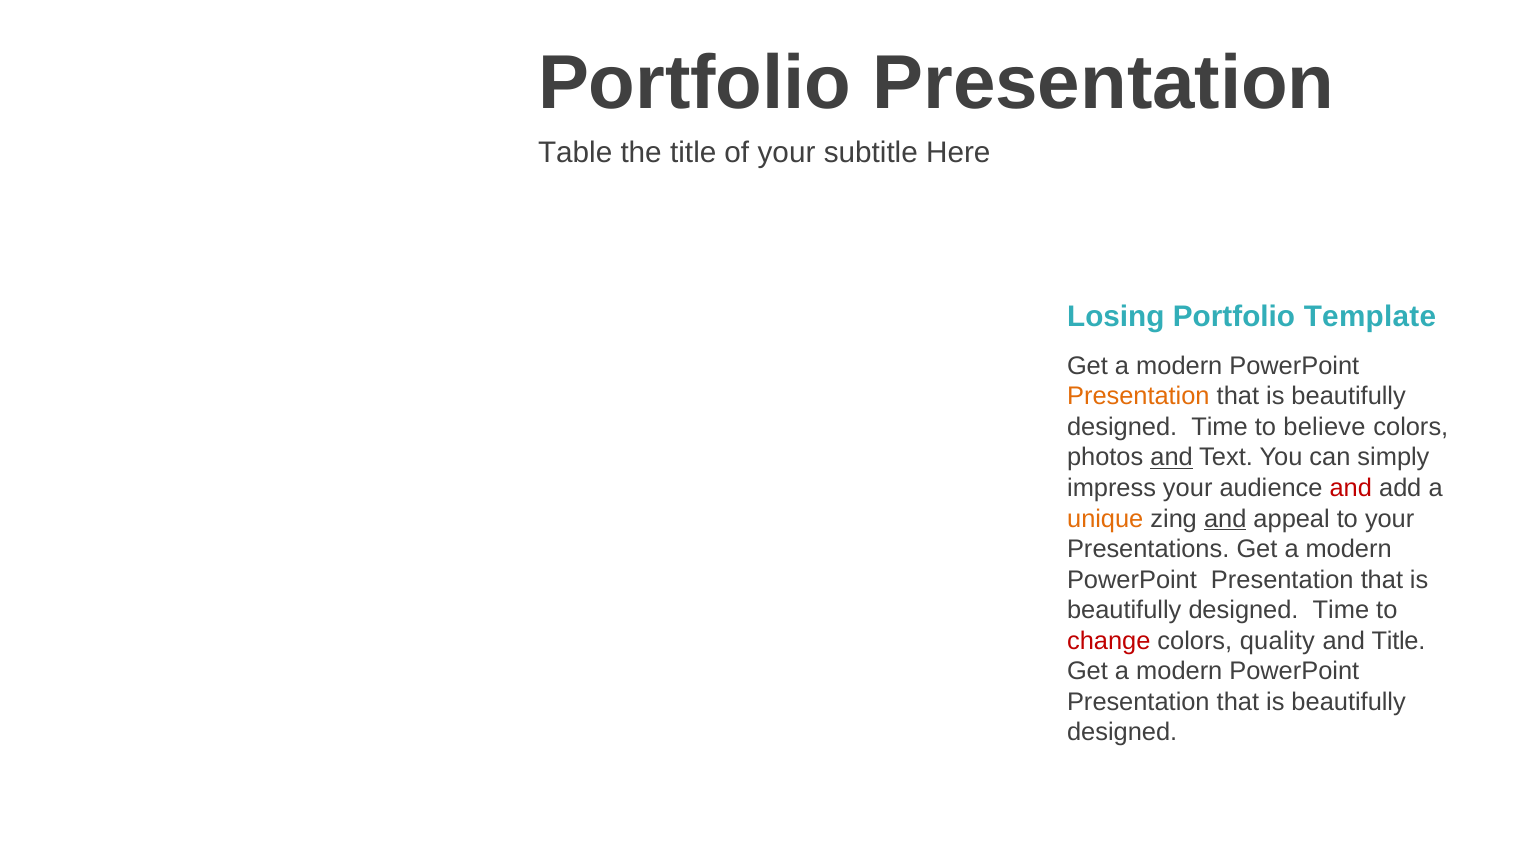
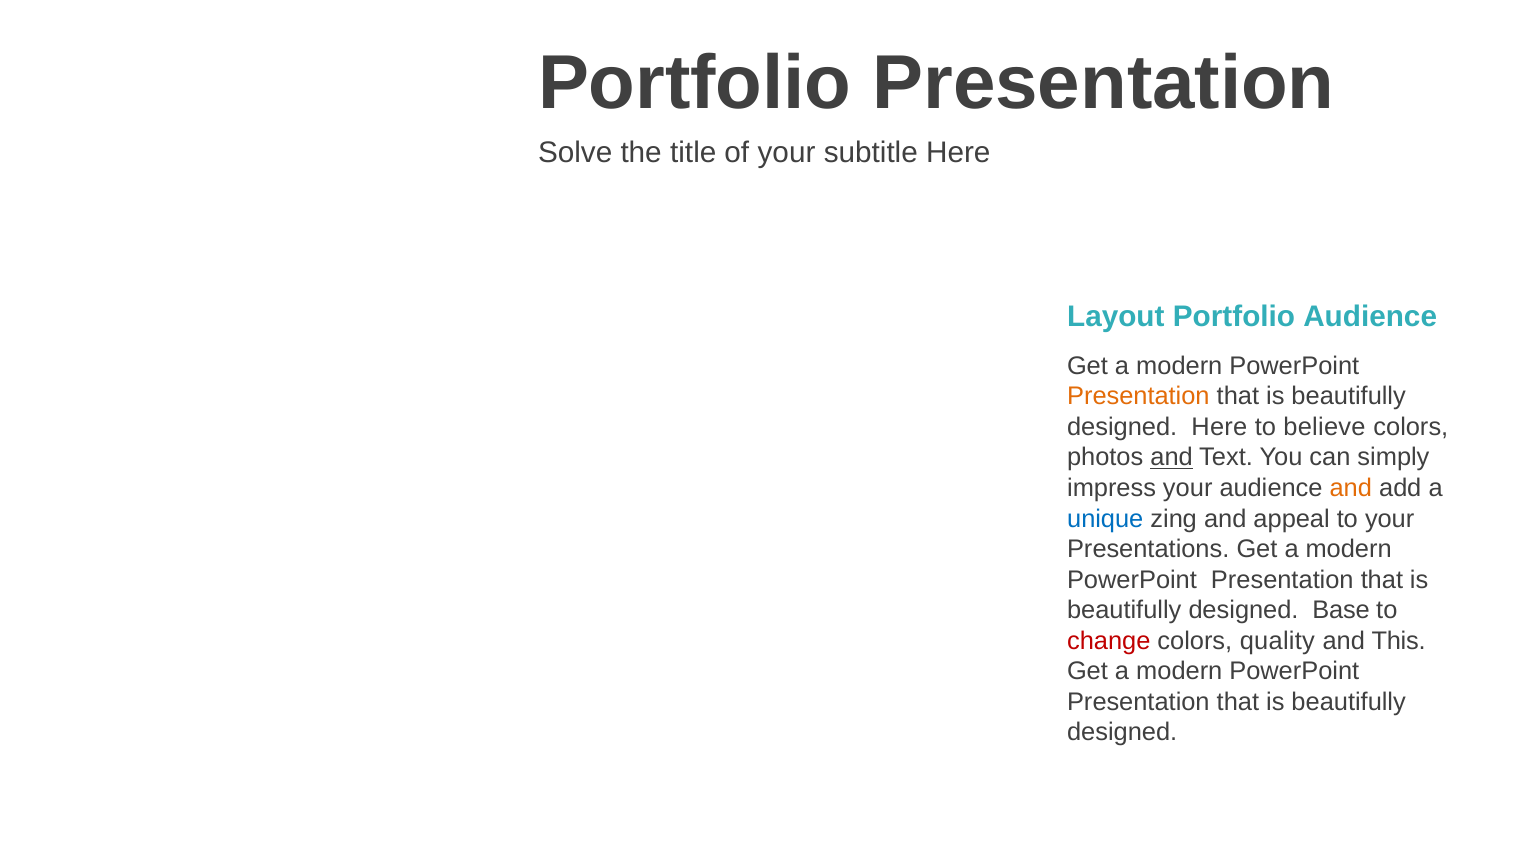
Table: Table -> Solve (575, 153)
Losing: Losing -> Layout (1116, 317)
Portfolio Template: Template -> Audience (1370, 317)
Time: Time -> Here (1219, 427)
and colour: red -> orange (1351, 488)
unique colour: orange -> blue (1105, 519)
and underline: present -> none (1225, 519)
Time: Time -> Base (1341, 610)
and Title: Title -> This (1399, 641)
